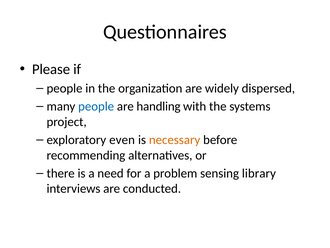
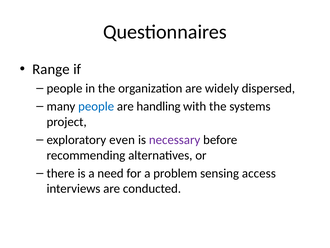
Please: Please -> Range (51, 69)
necessary colour: orange -> purple (175, 140)
library: library -> access (259, 173)
